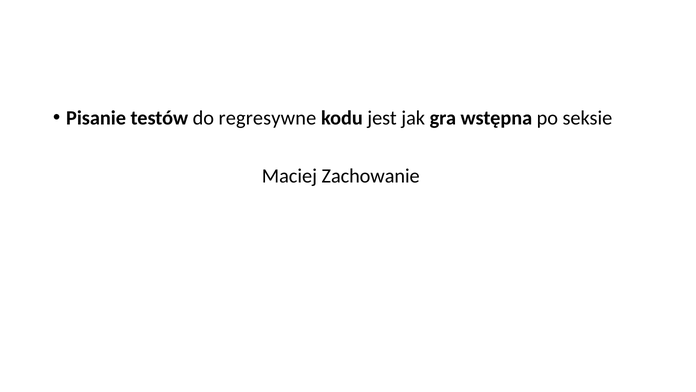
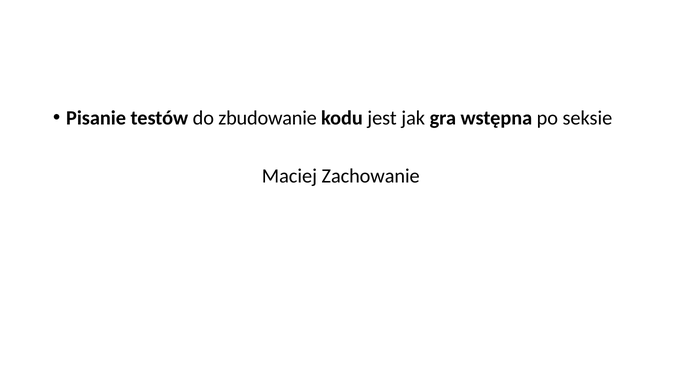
regresywne: regresywne -> zbudowanie (268, 118)
